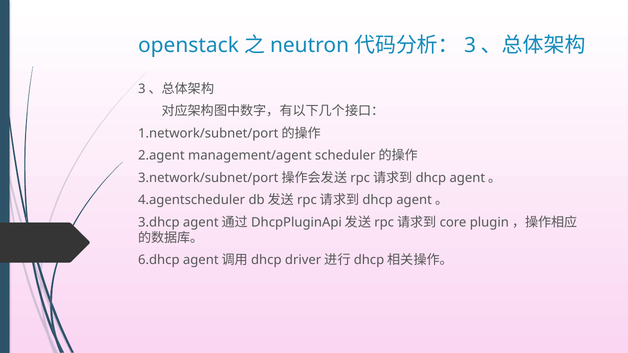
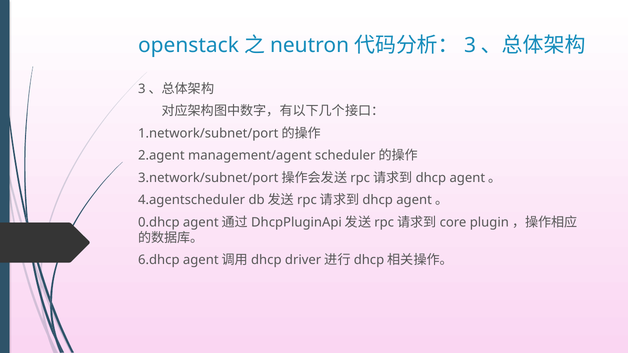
3.dhcp: 3.dhcp -> 0.dhcp (159, 222)
